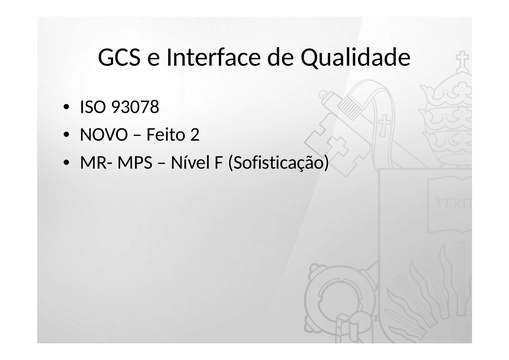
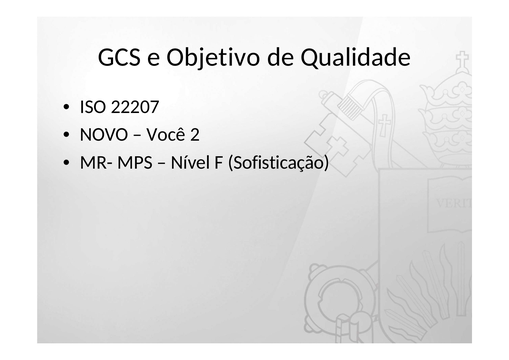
Interface: Interface -> Objetivo (213, 57)
93078: 93078 -> 22207 (135, 107)
Feito: Feito -> Você (166, 135)
